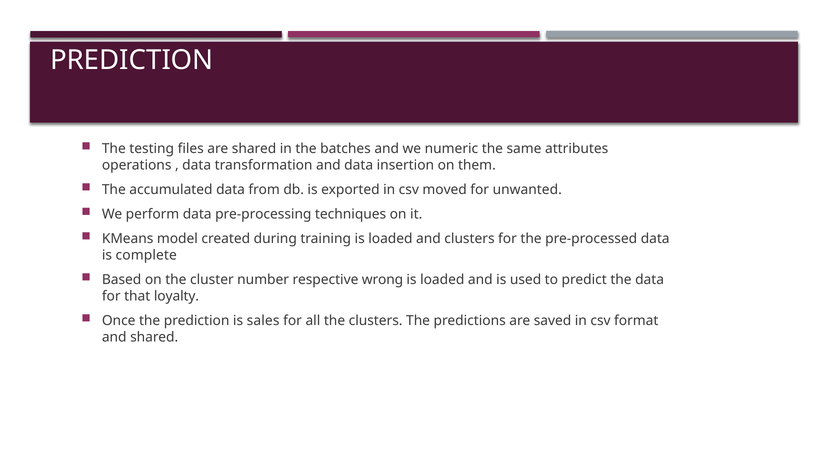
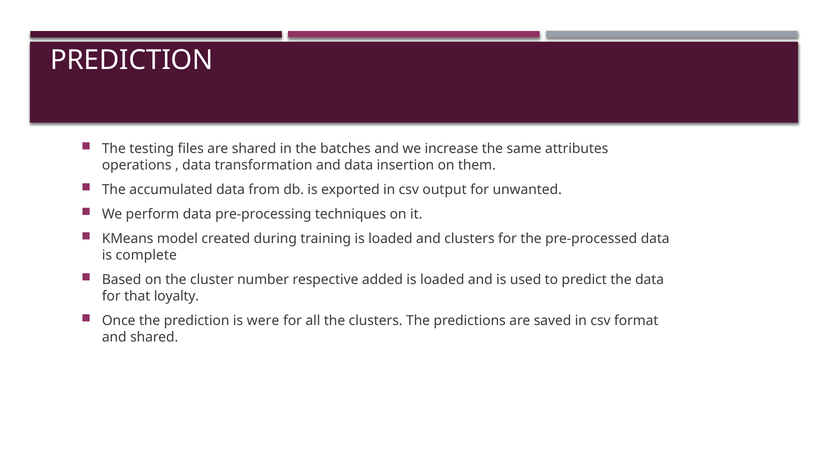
numeric: numeric -> increase (452, 149)
moved: moved -> output (445, 190)
wrong: wrong -> added (382, 280)
sales: sales -> were (263, 321)
